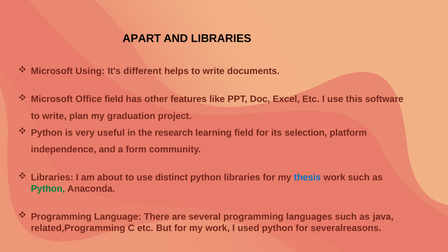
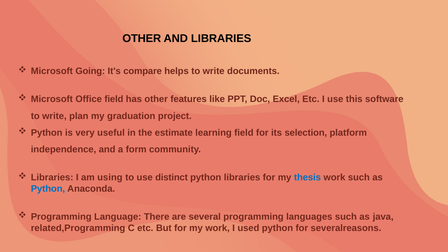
APART: APART -> OTHER (142, 39)
Using: Using -> Going (90, 71)
different: different -> compare (143, 71)
research: research -> estimate (174, 133)
about: about -> using (110, 178)
Python colour: green -> blue (48, 189)
